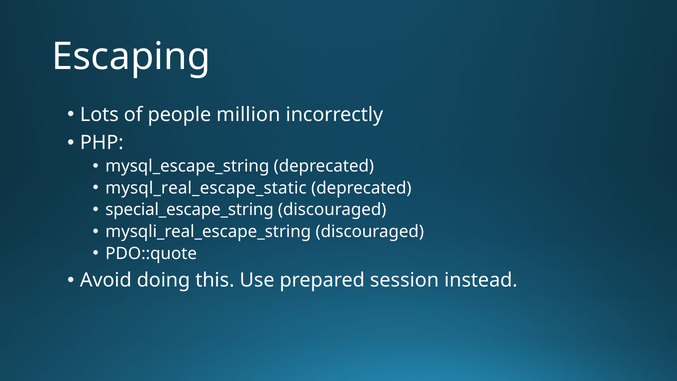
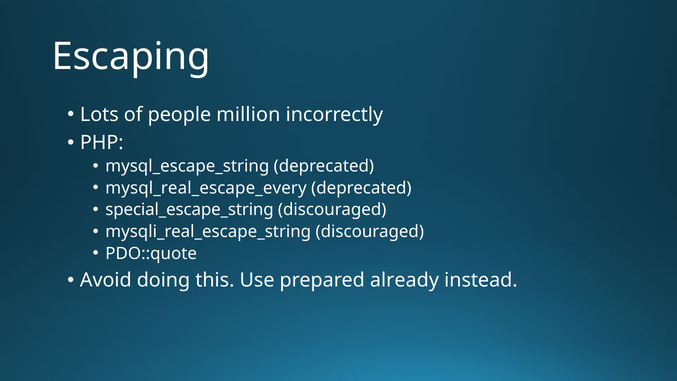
mysql_real_escape_static: mysql_real_escape_static -> mysql_real_escape_every (206, 188)
session: session -> already (404, 280)
